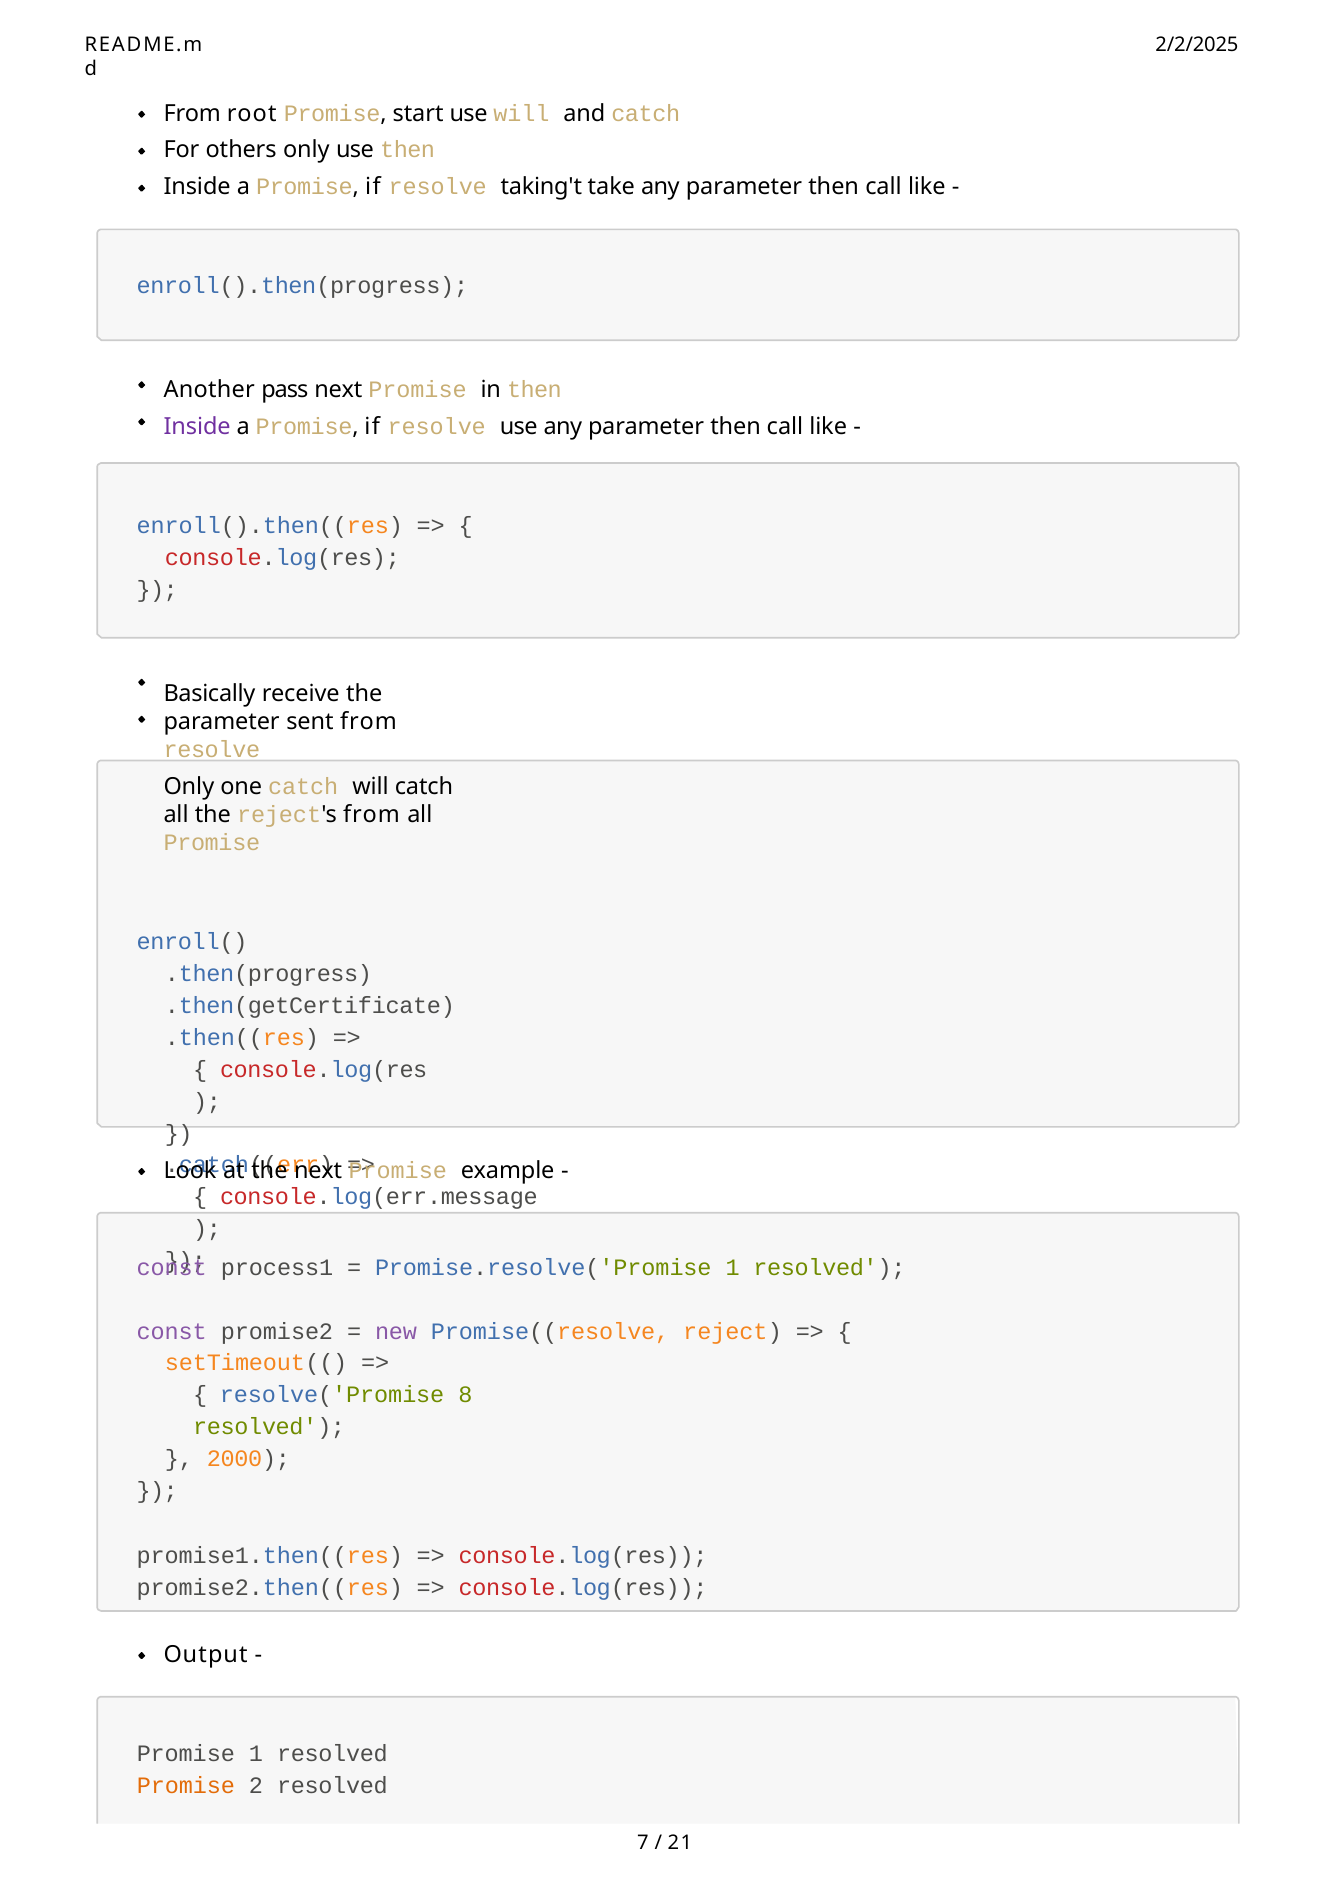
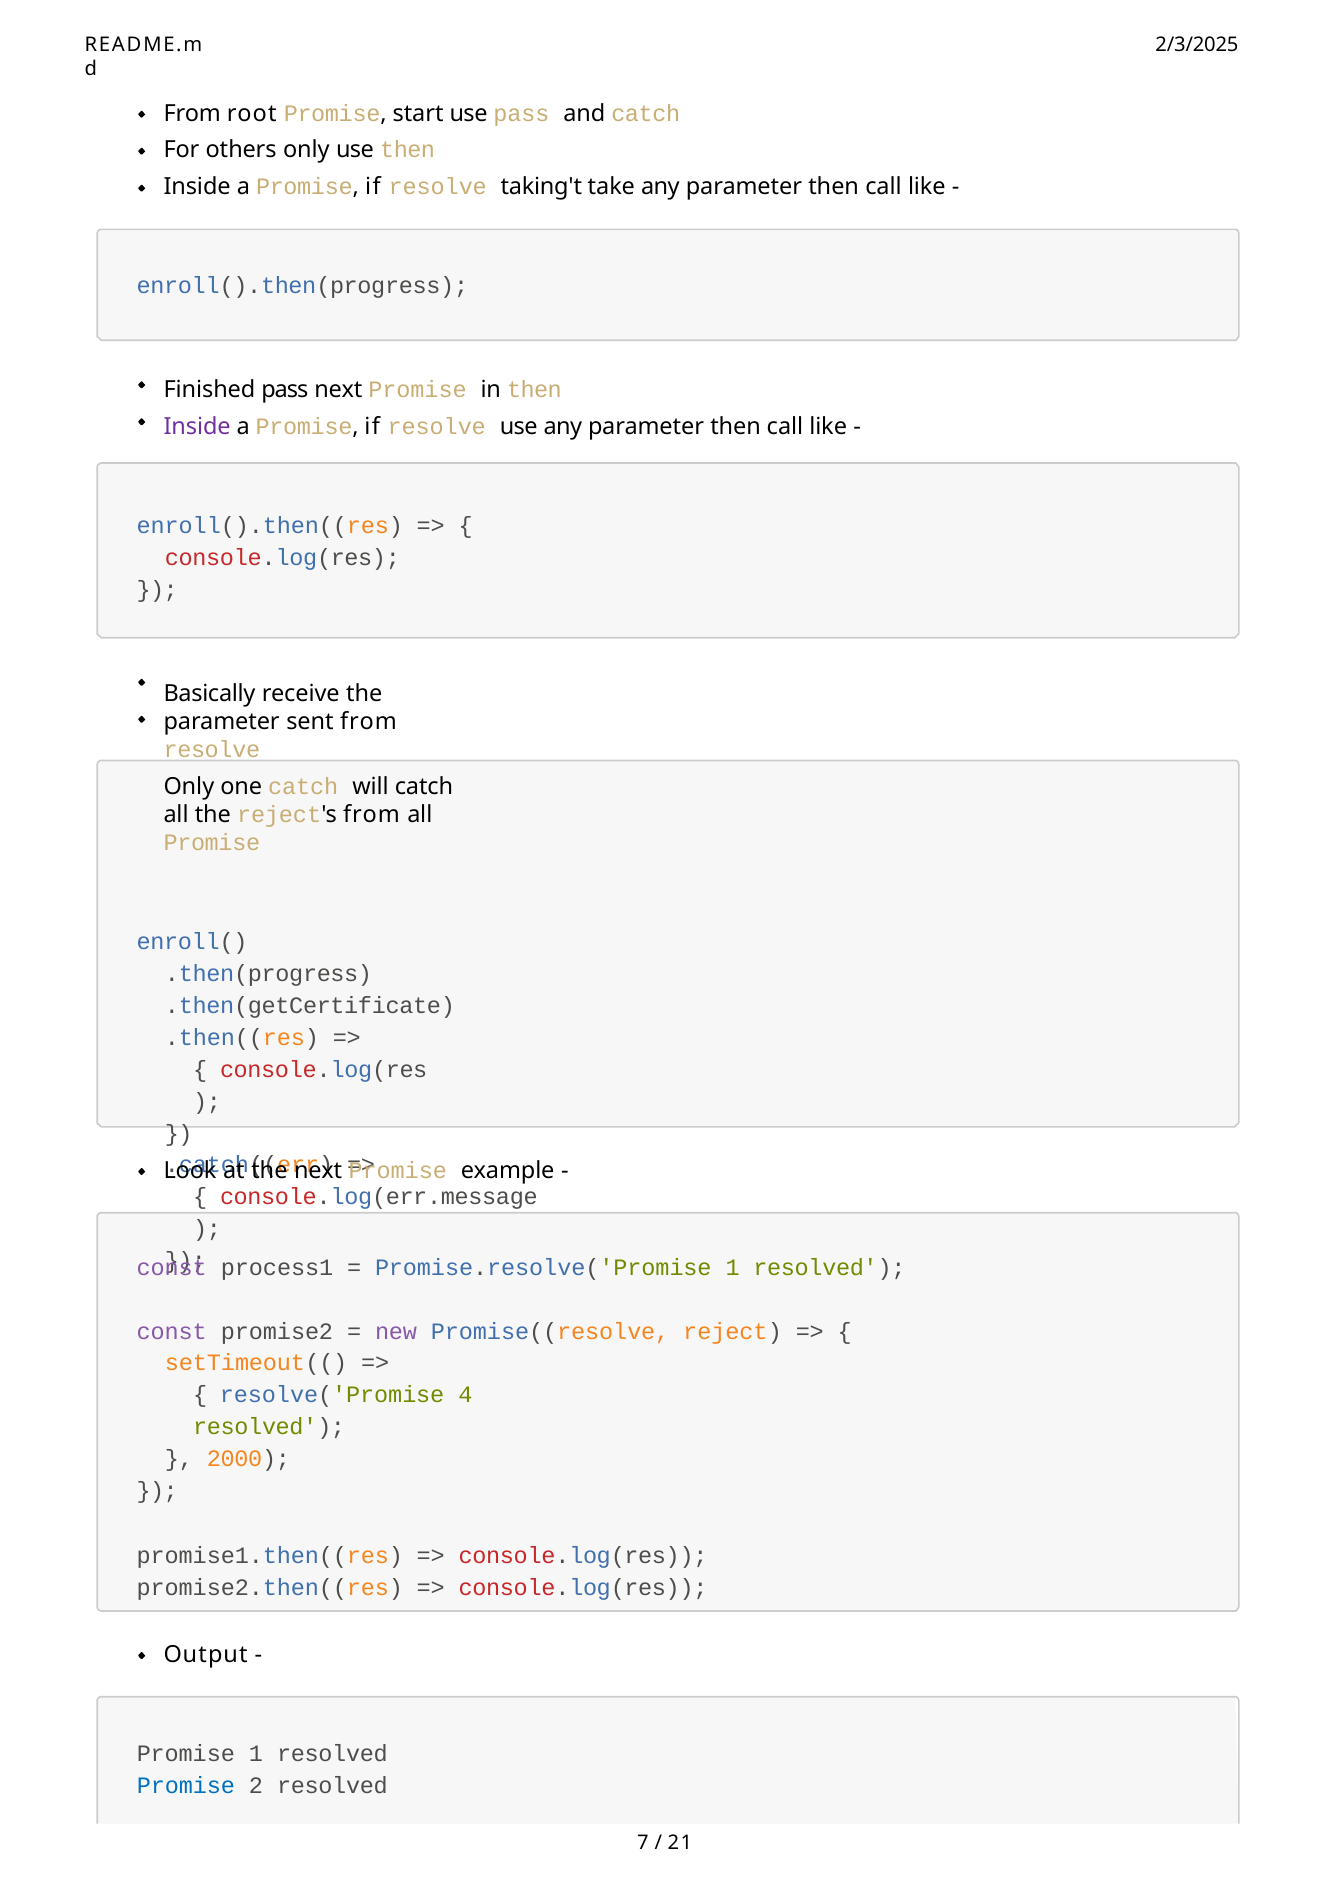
2/2/2025: 2/2/2025 -> 2/3/2025 (1197, 45)
use will: will -> pass (521, 113)
Another: Another -> Finished (209, 390)
8: 8 -> 4 (465, 1396)
Promise colour: orange -> blue (186, 1786)
